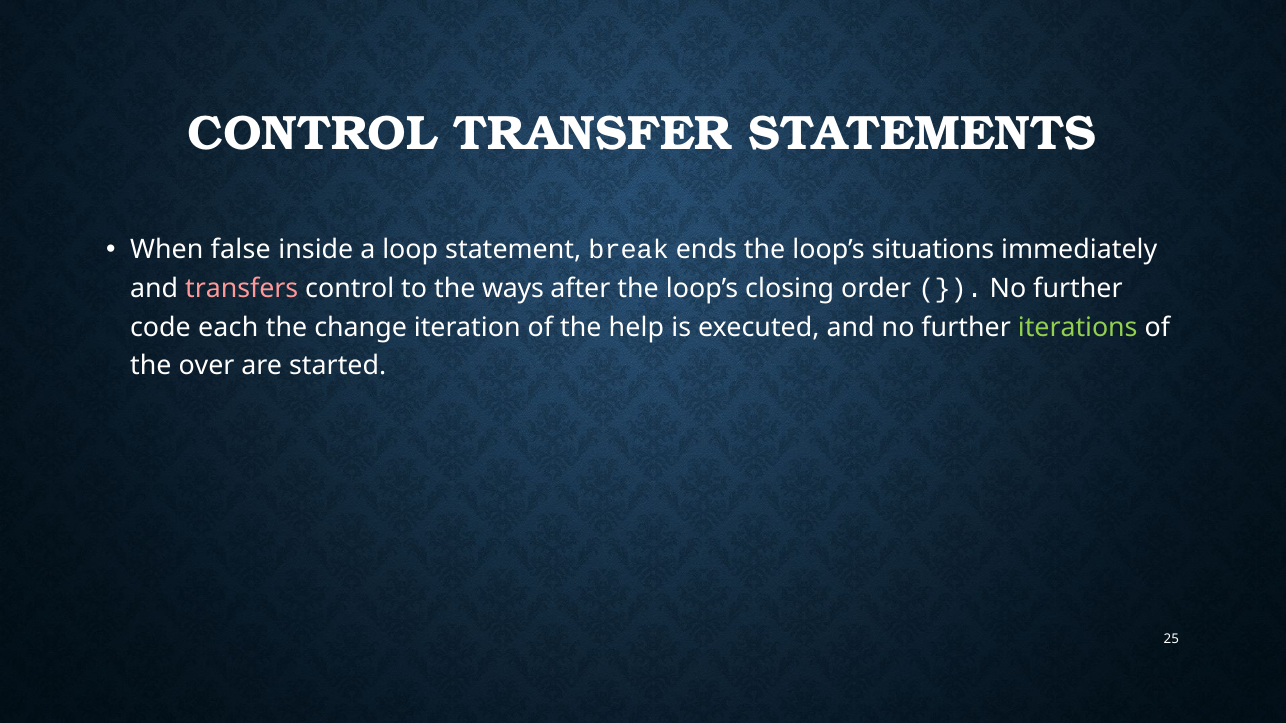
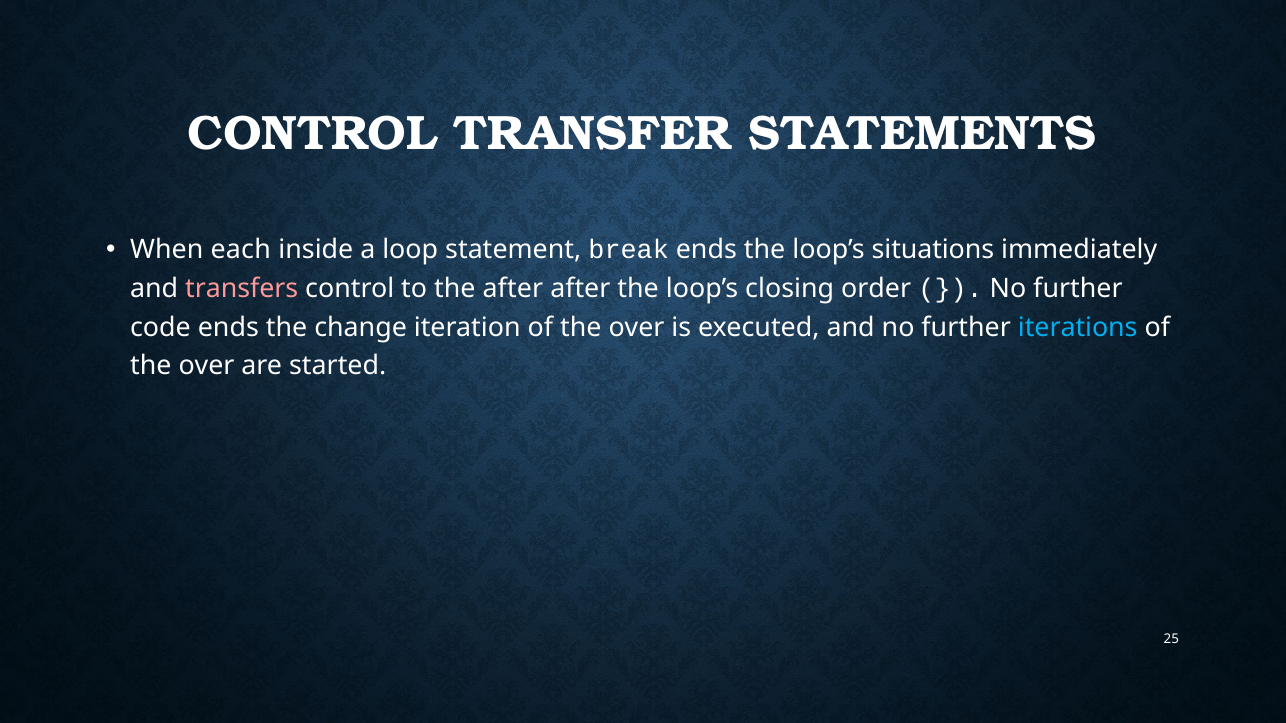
false: false -> each (241, 250)
the ways: ways -> after (513, 289)
code each: each -> ends (228, 327)
iteration of the help: help -> over (636, 327)
iterations colour: light green -> light blue (1078, 327)
